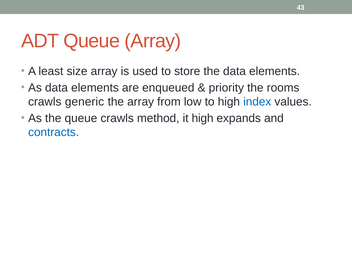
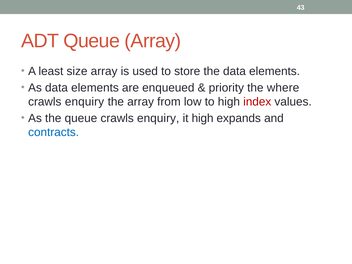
rooms: rooms -> where (283, 88)
generic: generic -> enquiry (84, 102)
index colour: blue -> red (257, 102)
queue crawls method: method -> enquiry (158, 118)
